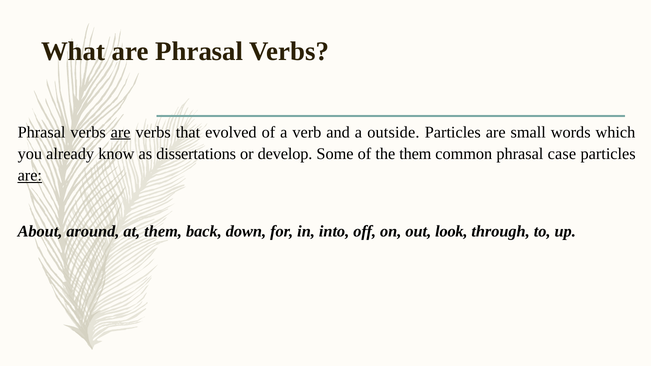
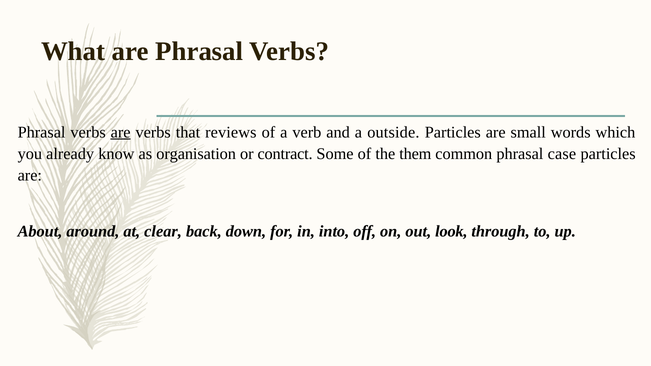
evolved: evolved -> reviews (231, 132)
dissertations: dissertations -> organisation (196, 154)
develop: develop -> contract (285, 154)
are underline: present -> none (30, 176)
at them: them -> clear (163, 232)
